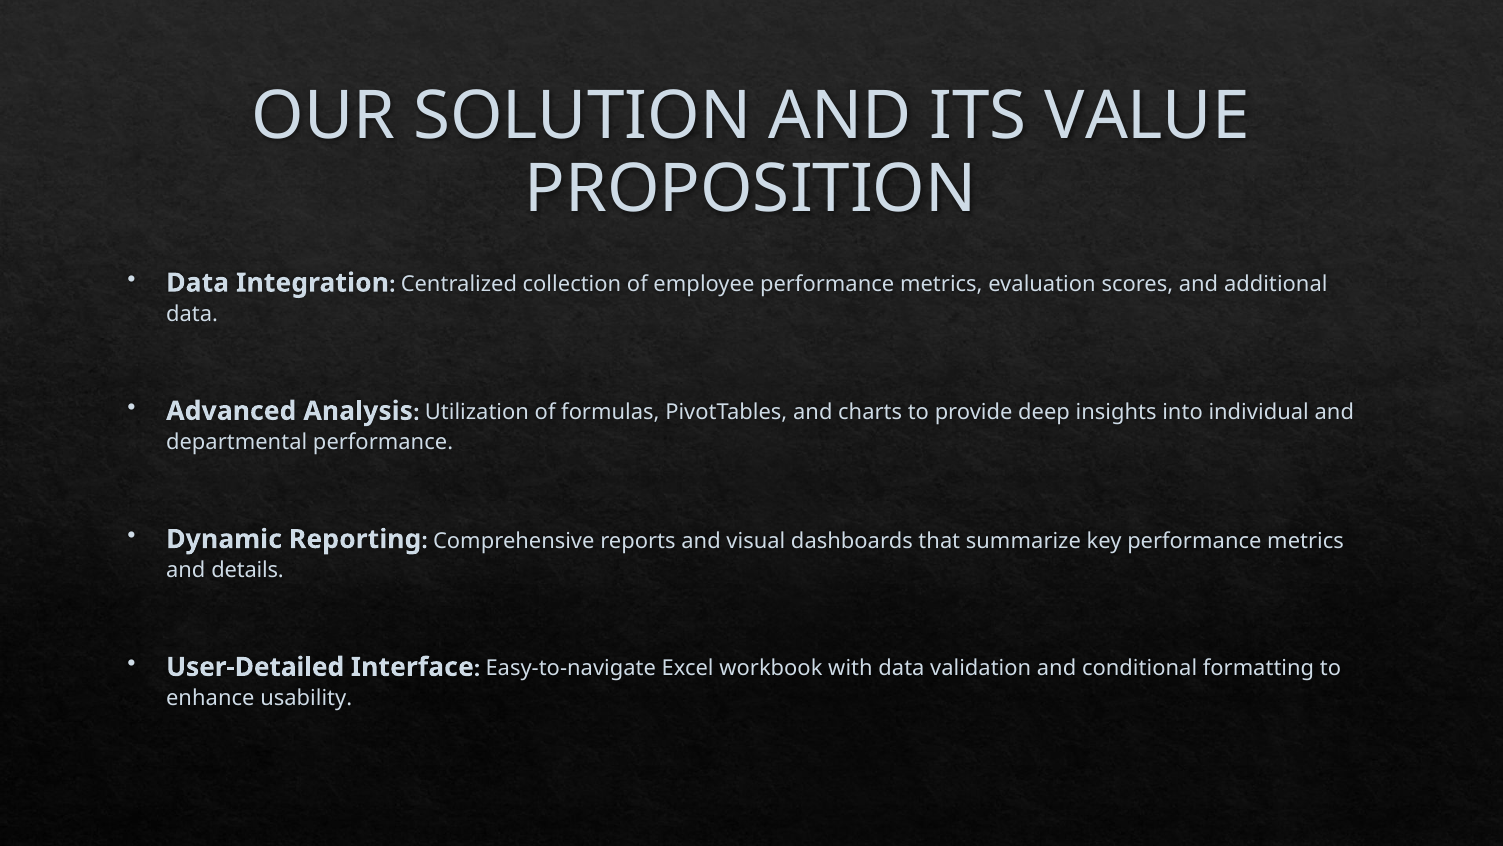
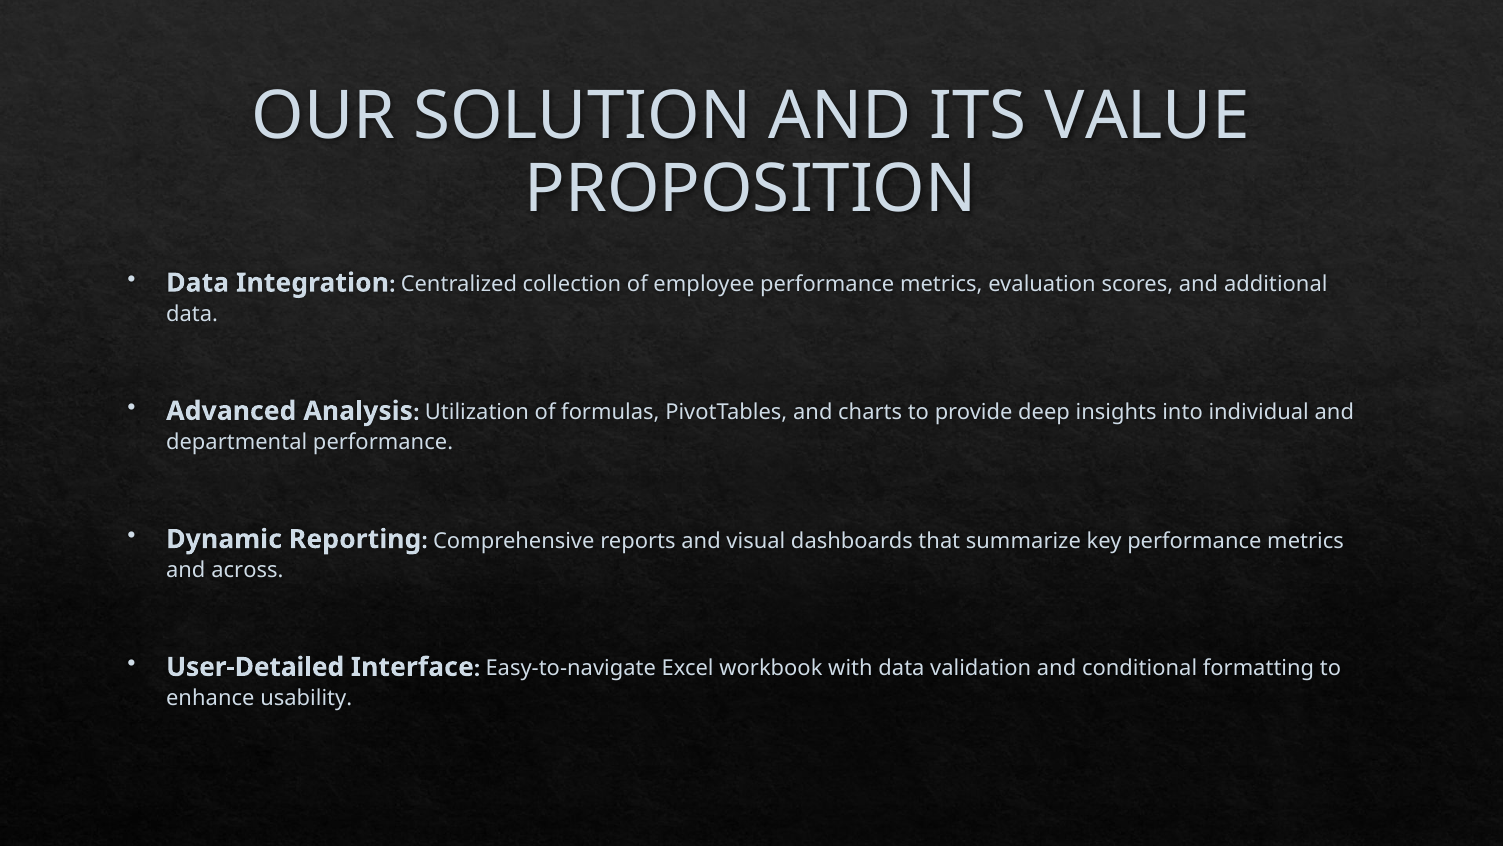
details: details -> across (247, 570)
